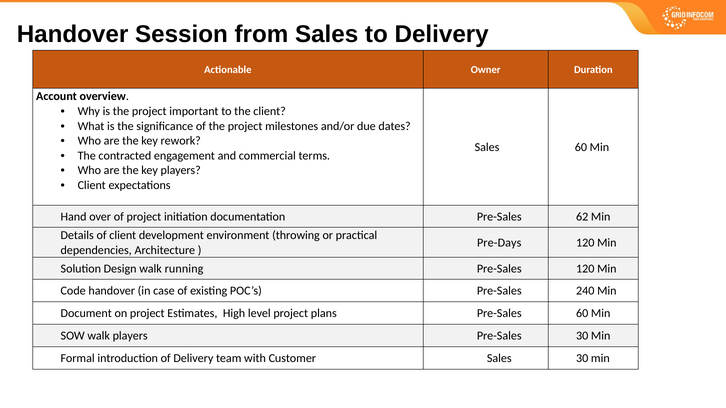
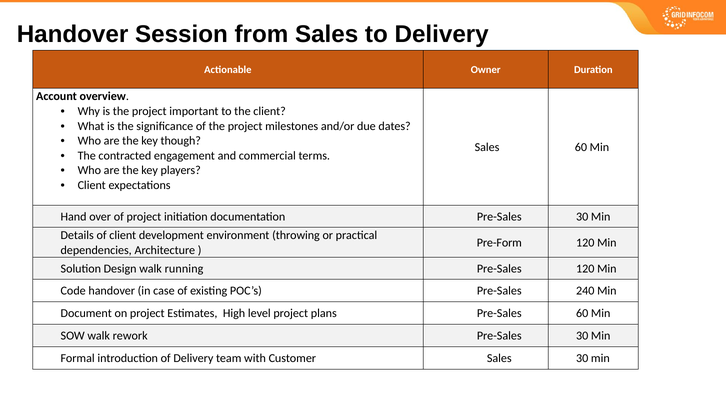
rework: rework -> though (181, 141)
documentation Pre-Sales 62: 62 -> 30 (582, 217)
Pre-Days: Pre-Days -> Pre-Form (499, 243)
walk players: players -> rework (130, 336)
